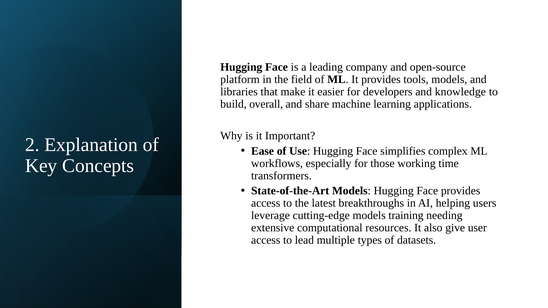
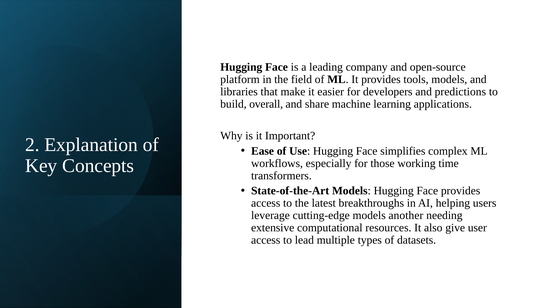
knowledge: knowledge -> predictions (460, 92)
training: training -> another (406, 216)
